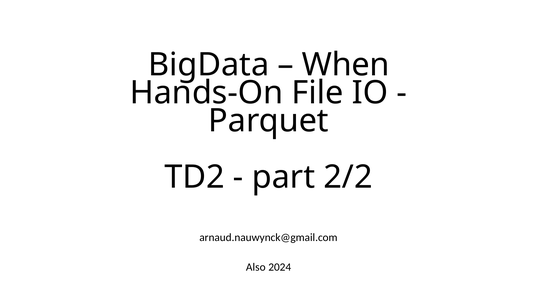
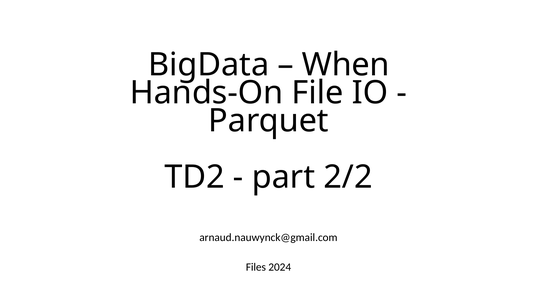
Also: Also -> Files (256, 267)
